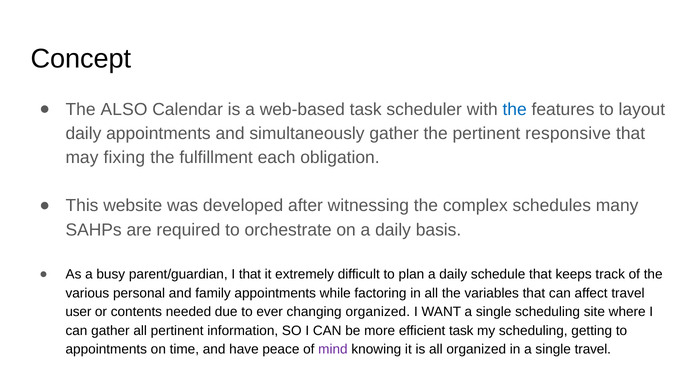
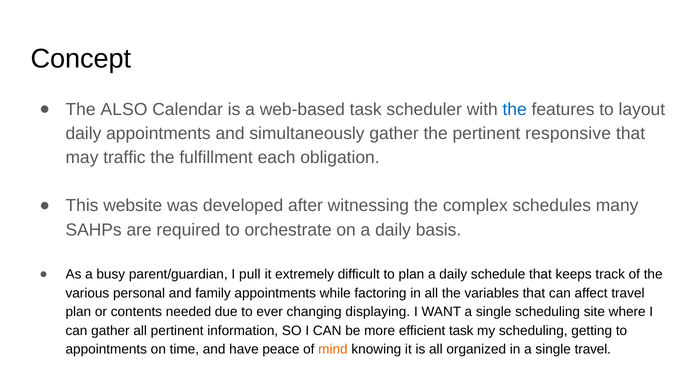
fixing: fixing -> traffic (124, 158)
I that: that -> pull (250, 275)
user: user -> plan (78, 312)
changing organized: organized -> displaying (378, 312)
mind colour: purple -> orange (333, 349)
